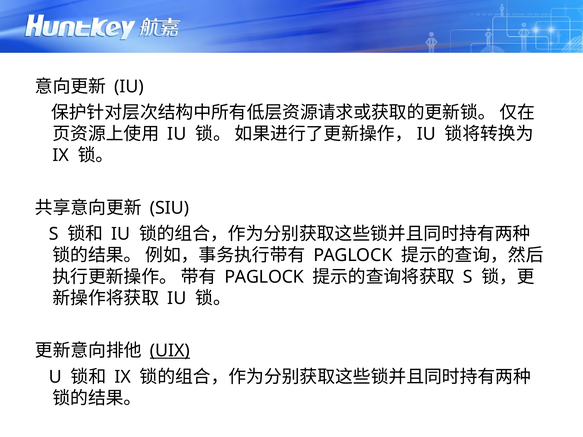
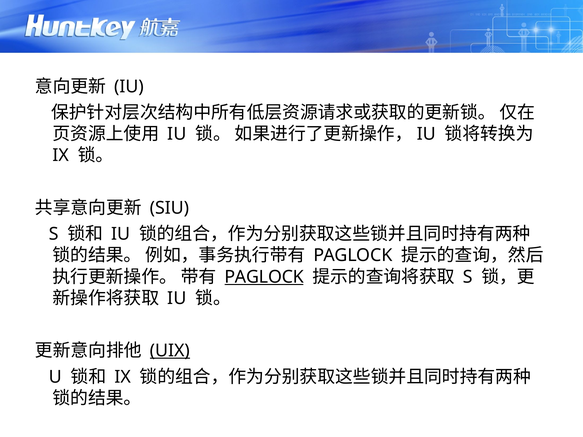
PAGLOCK underline: none -> present (264, 277)
